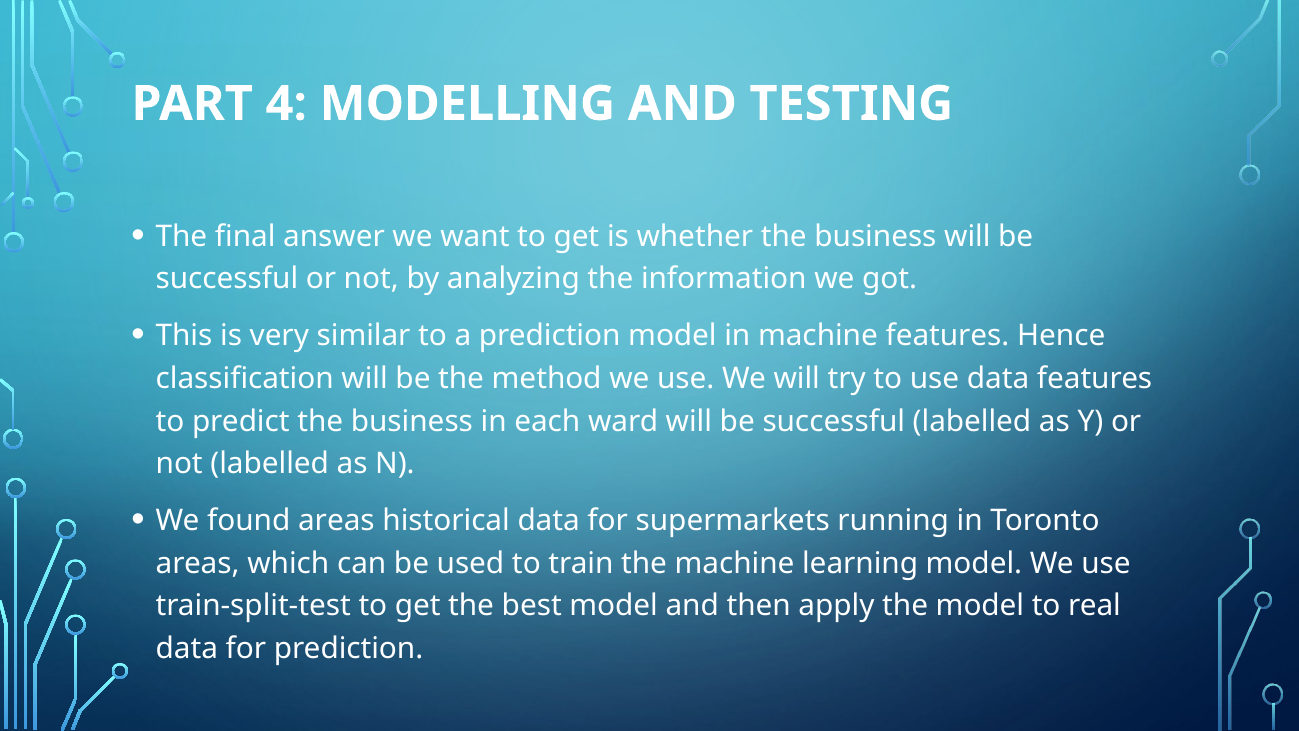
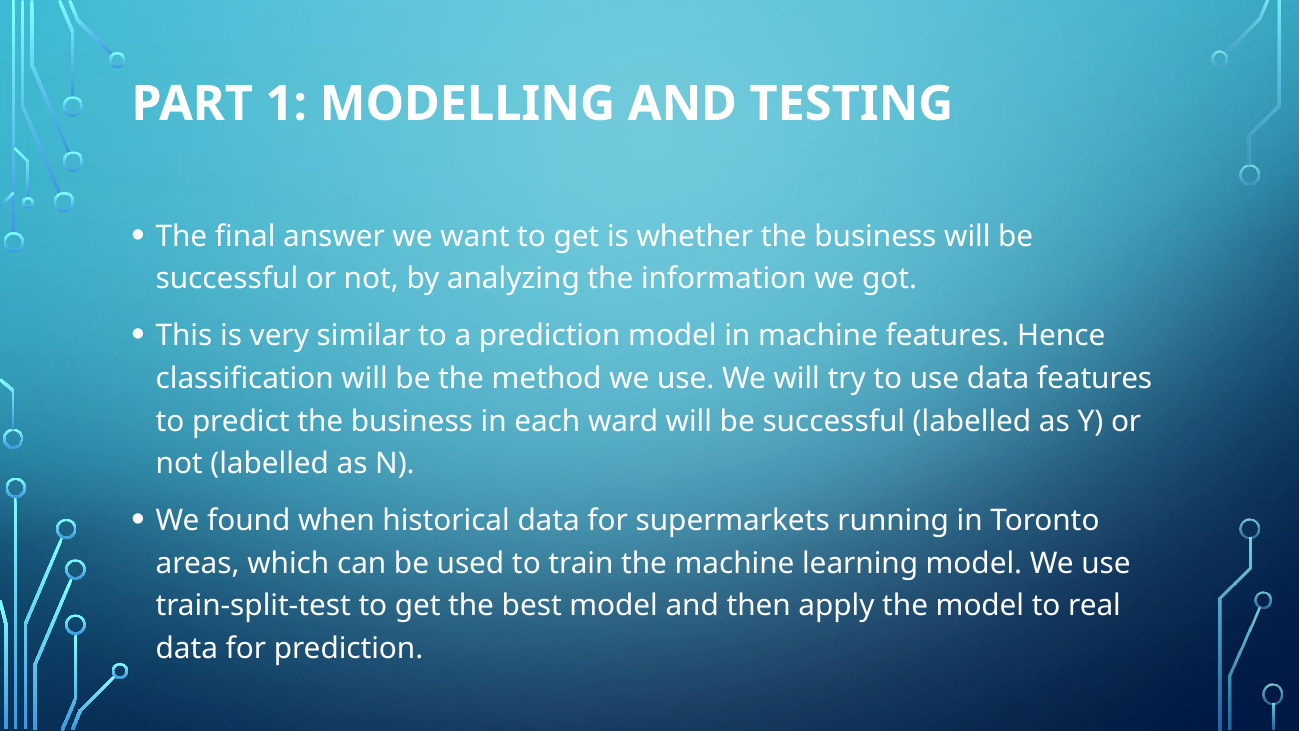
4: 4 -> 1 (286, 104)
found areas: areas -> when (336, 520)
